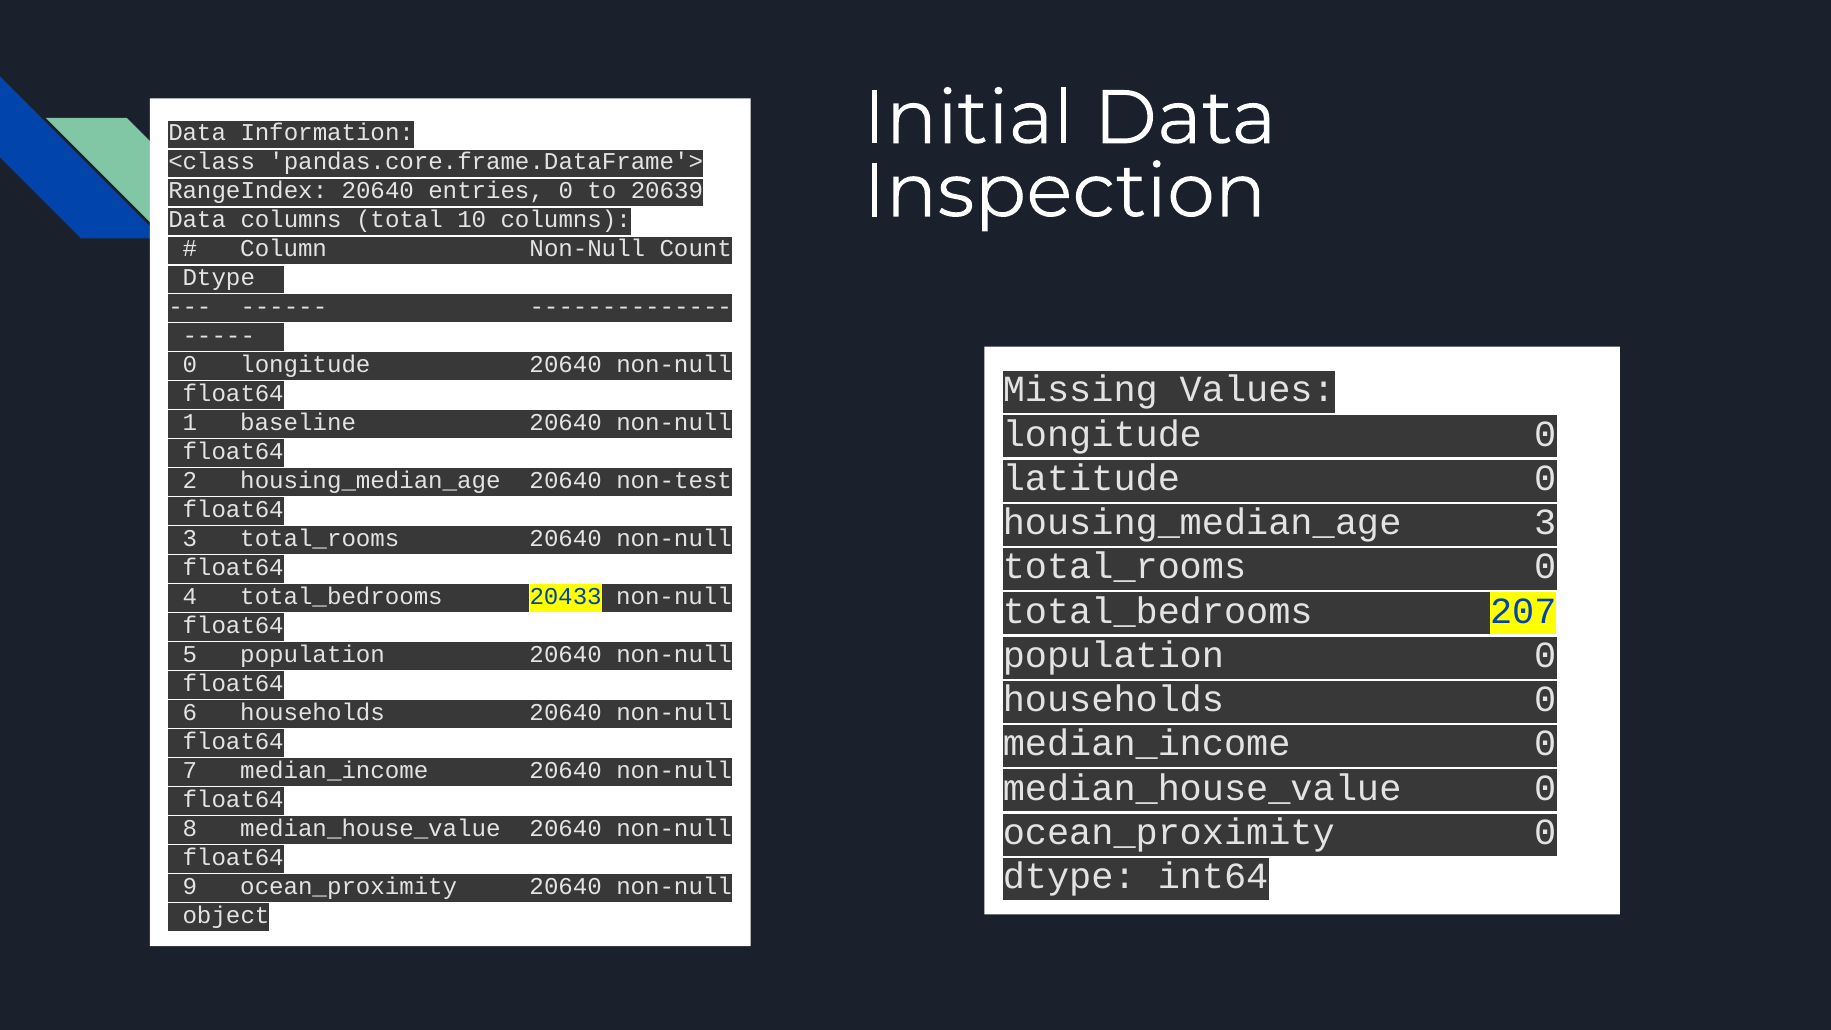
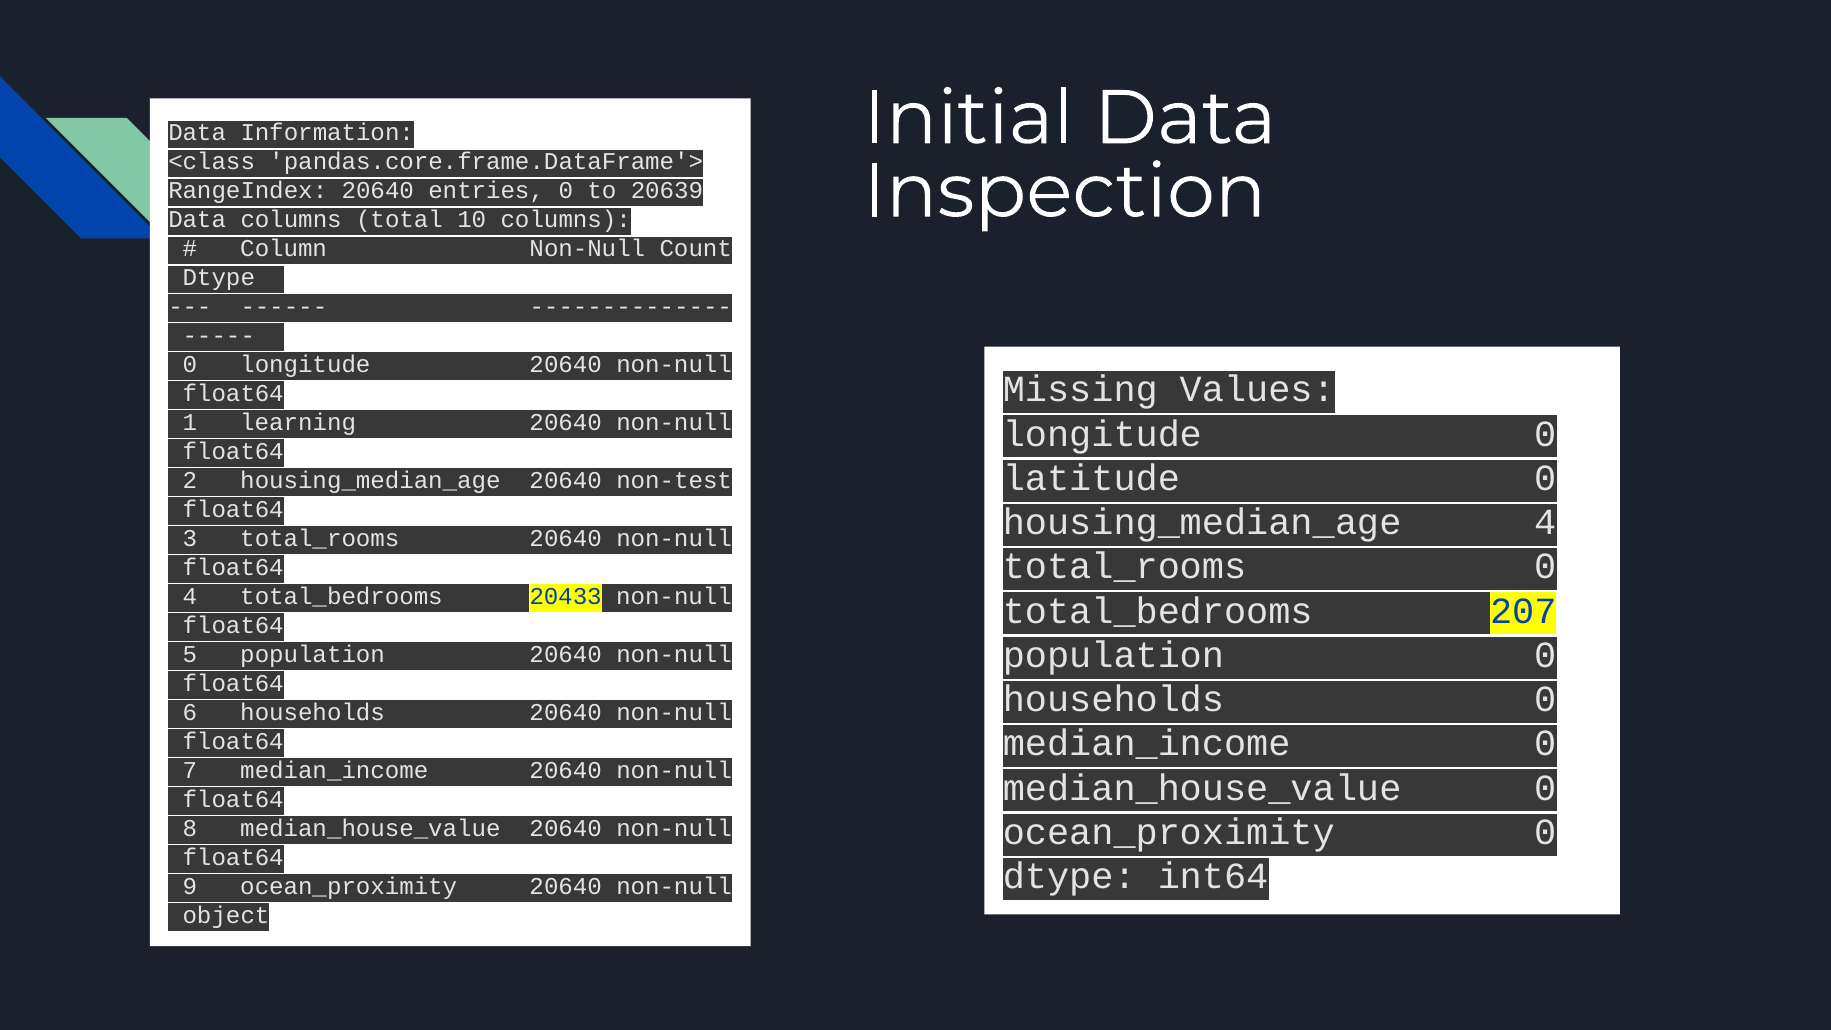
baseline: baseline -> learning (298, 423)
housing_median_age 3: 3 -> 4 (1545, 522)
